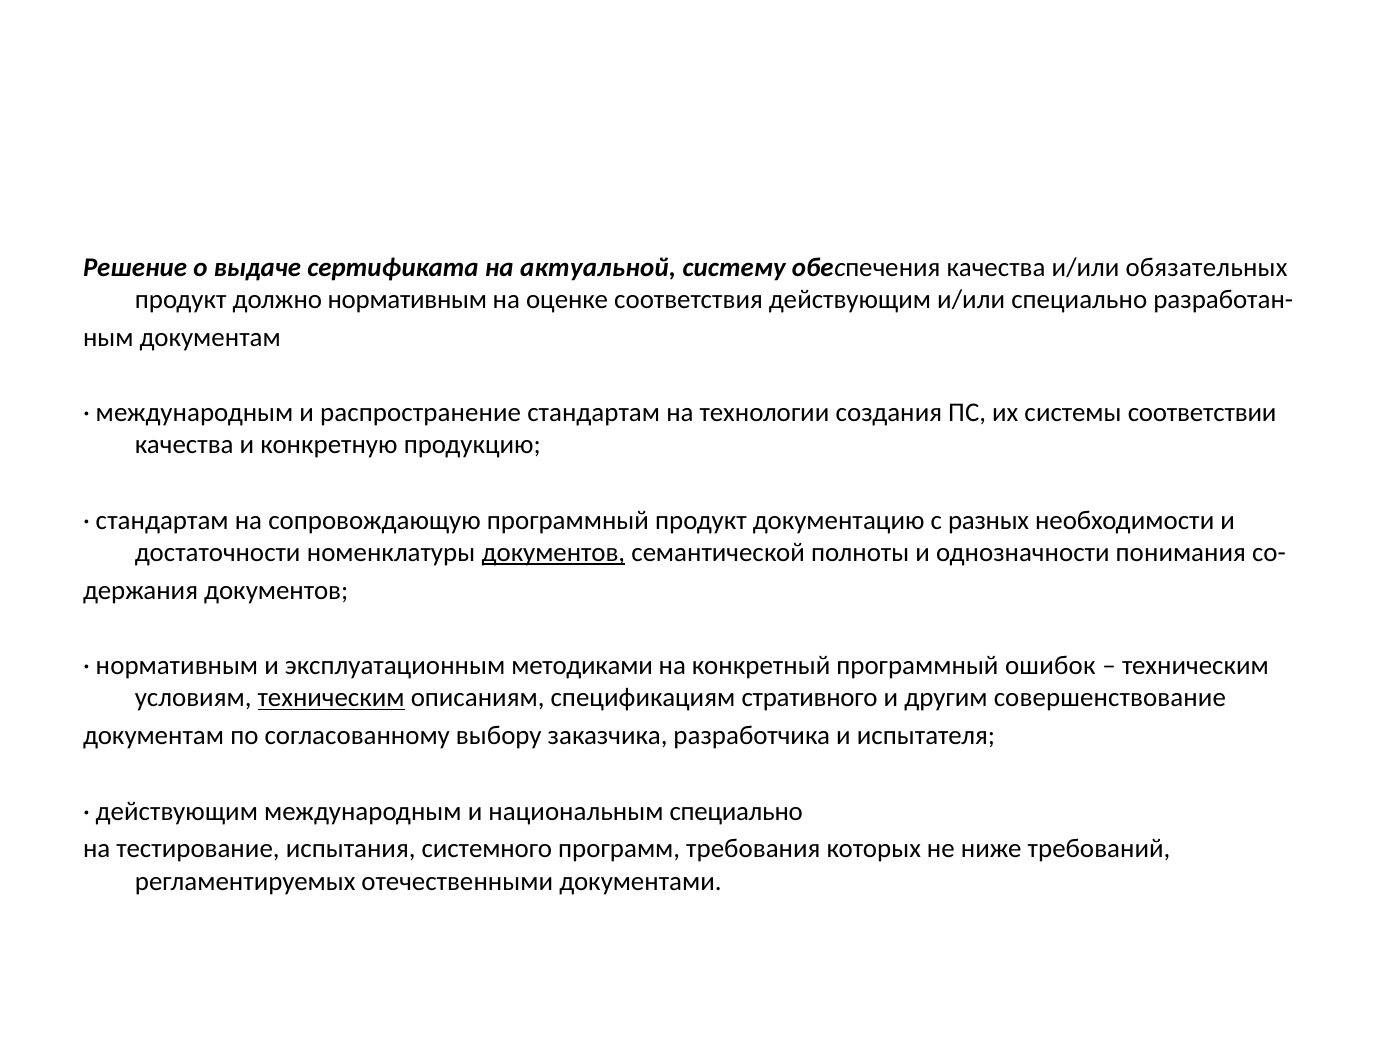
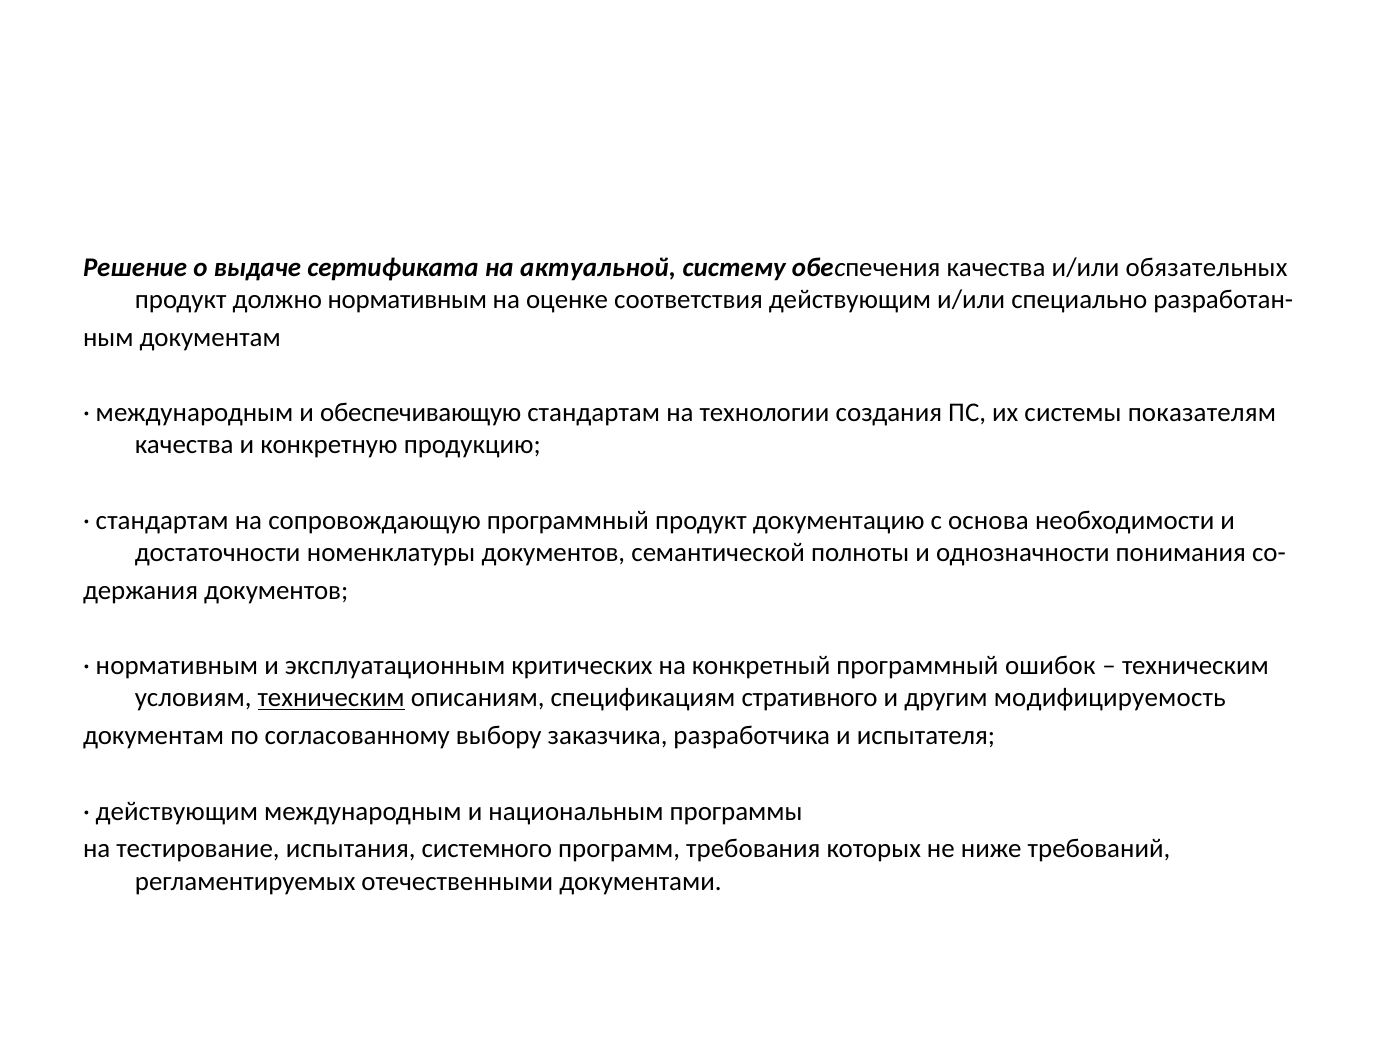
распространение: распространение -> обеспечивающую (421, 413)
соответствии: соответствии -> показателям (1202, 413)
разных: разных -> основа (988, 520)
документов underline: present -> none (553, 553)
методиками: методиками -> критических (582, 666)
совершенствование: совершенствование -> модифицируемость (1110, 698)
национальным специально: специально -> программы (736, 811)
